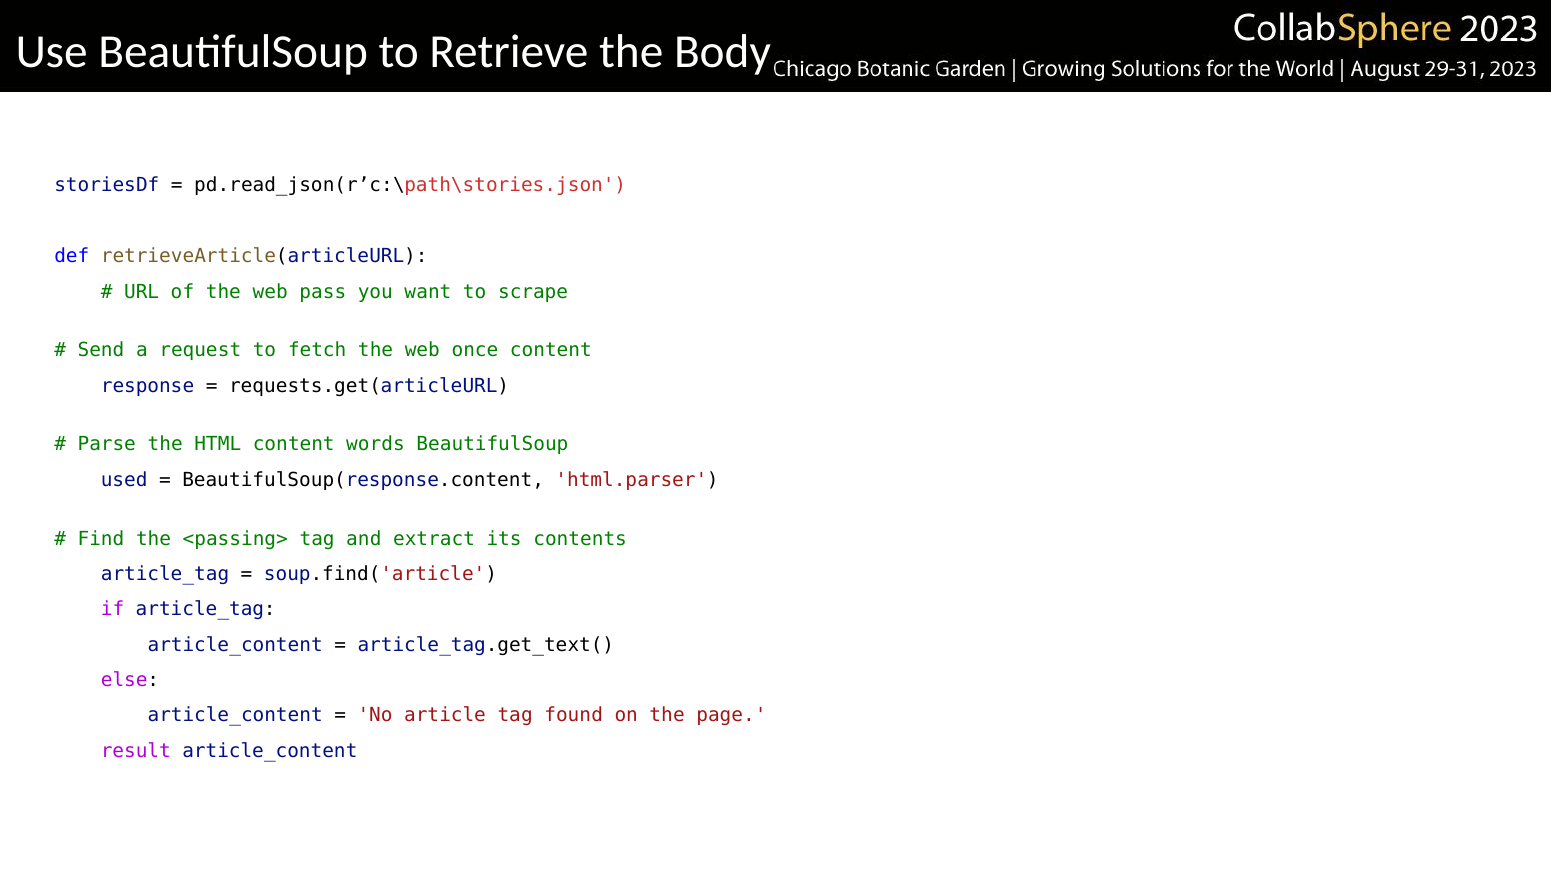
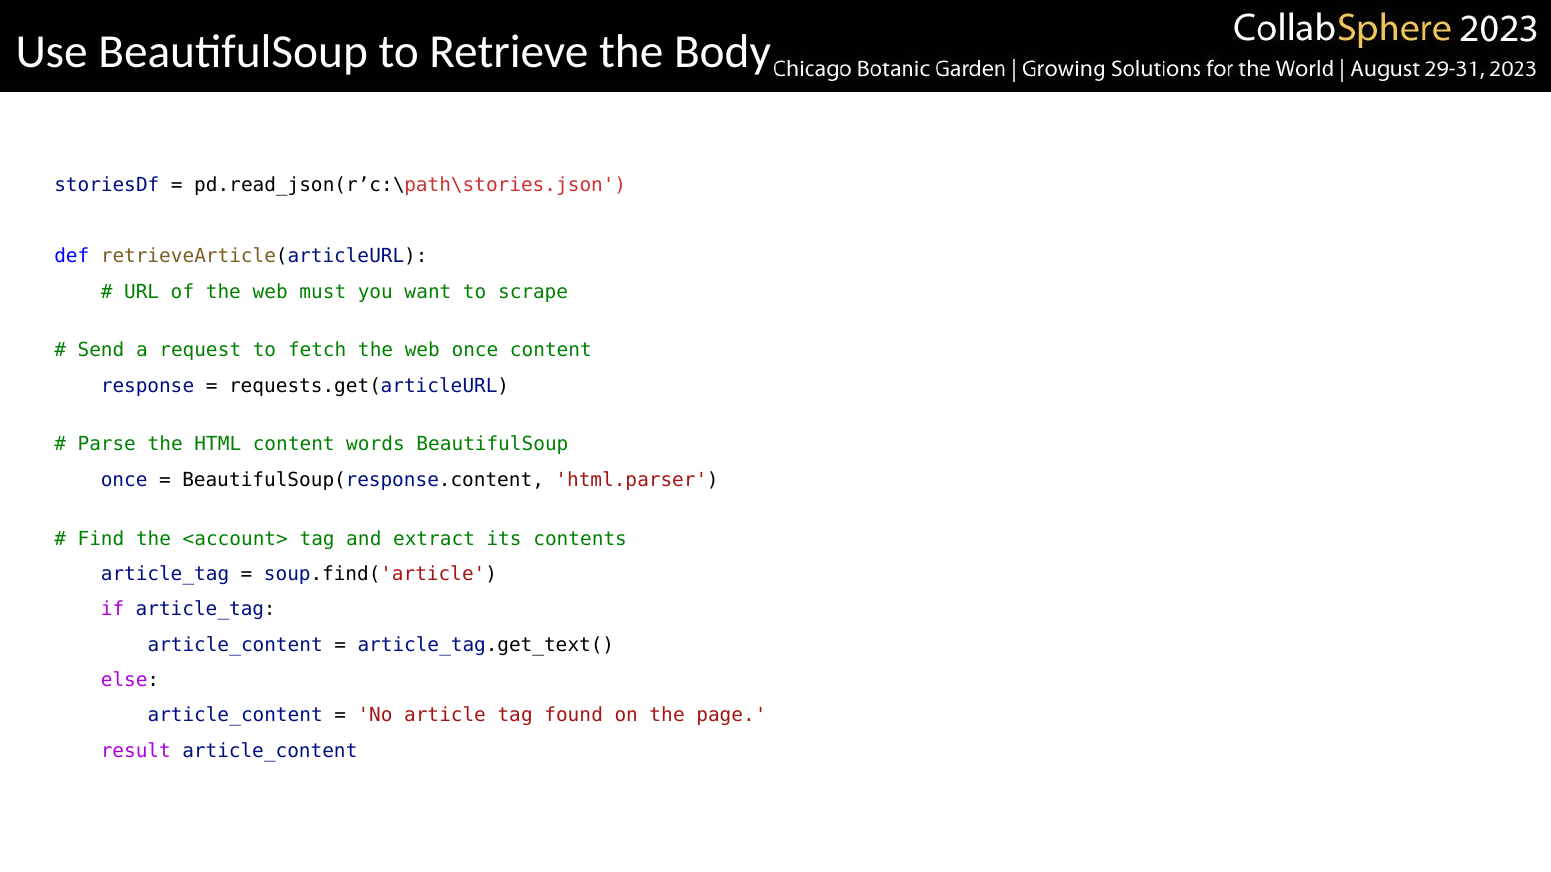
pass: pass -> must (323, 292)
used: used -> once (124, 480)
<passing>: <passing> -> <account> (235, 539)
